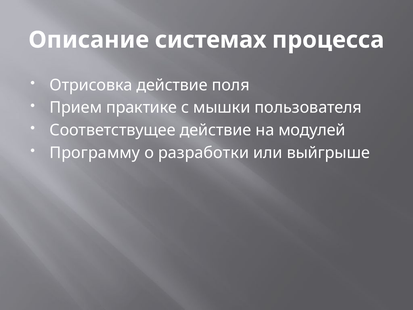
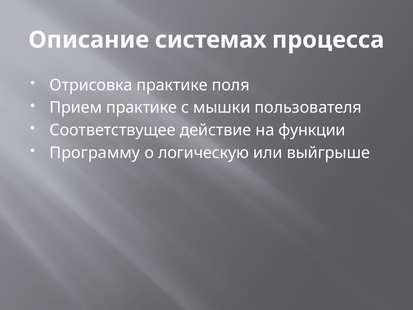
Отрисовка действие: действие -> практике (172, 85)
модулей: модулей -> функции (312, 130)
разработки: разработки -> логическую (204, 153)
